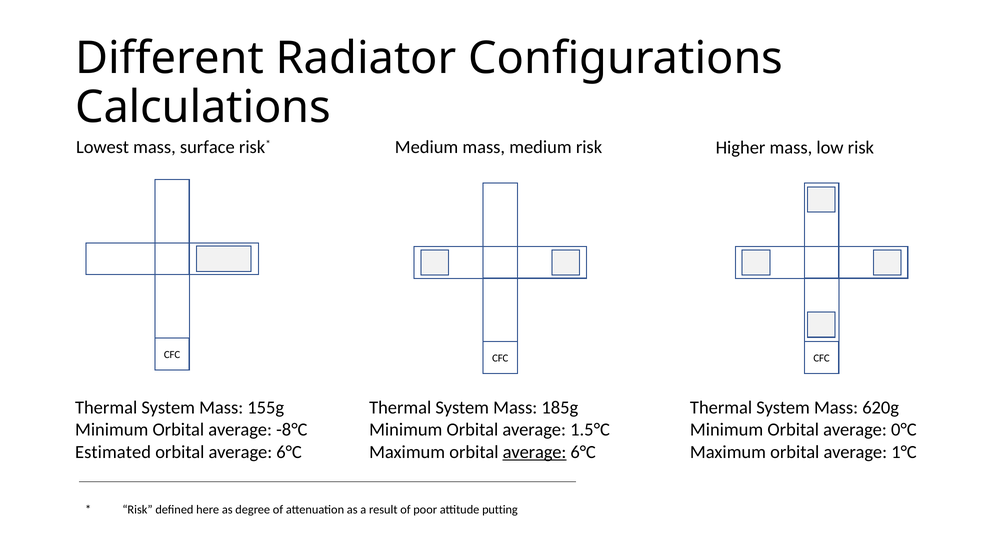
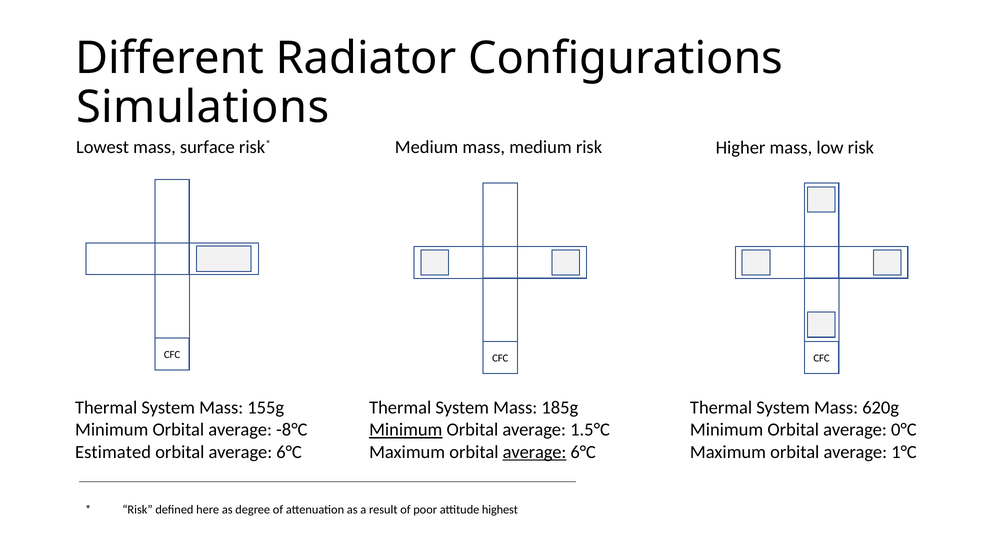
Calculations: Calculations -> Simulations (203, 107)
Minimum underline: none -> present (406, 430)
putting: putting -> highest (500, 510)
